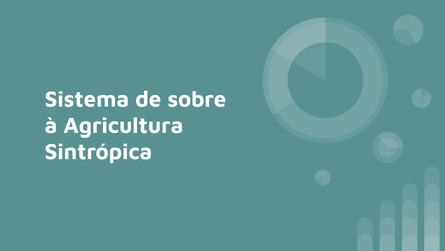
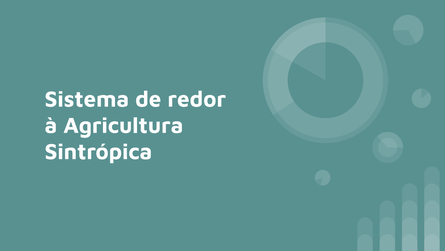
sobre: sobre -> redor (197, 99)
